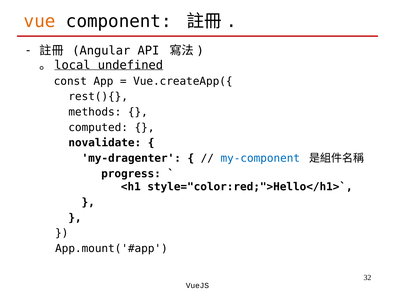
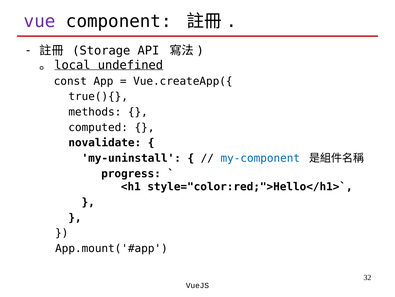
vue colour: orange -> purple (40, 21)
Angular: Angular -> Storage (101, 51)
rest(){: rest(){ -> true(){ (98, 96)
my-dragenter: my-dragenter -> my-uninstall (131, 158)
